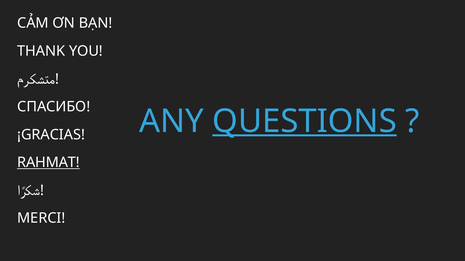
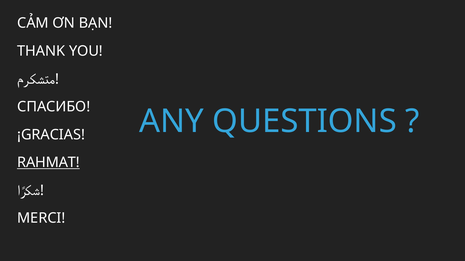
QUESTIONS underline: present -> none (305, 121)
